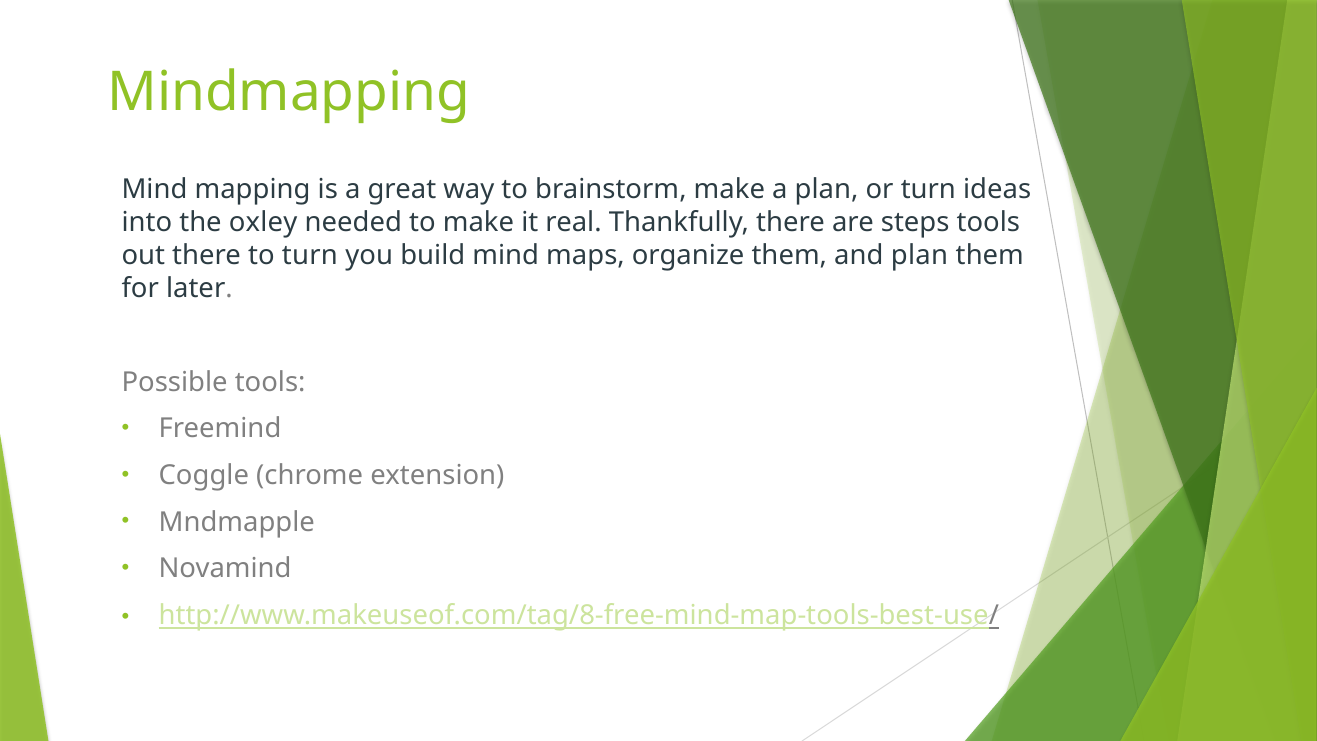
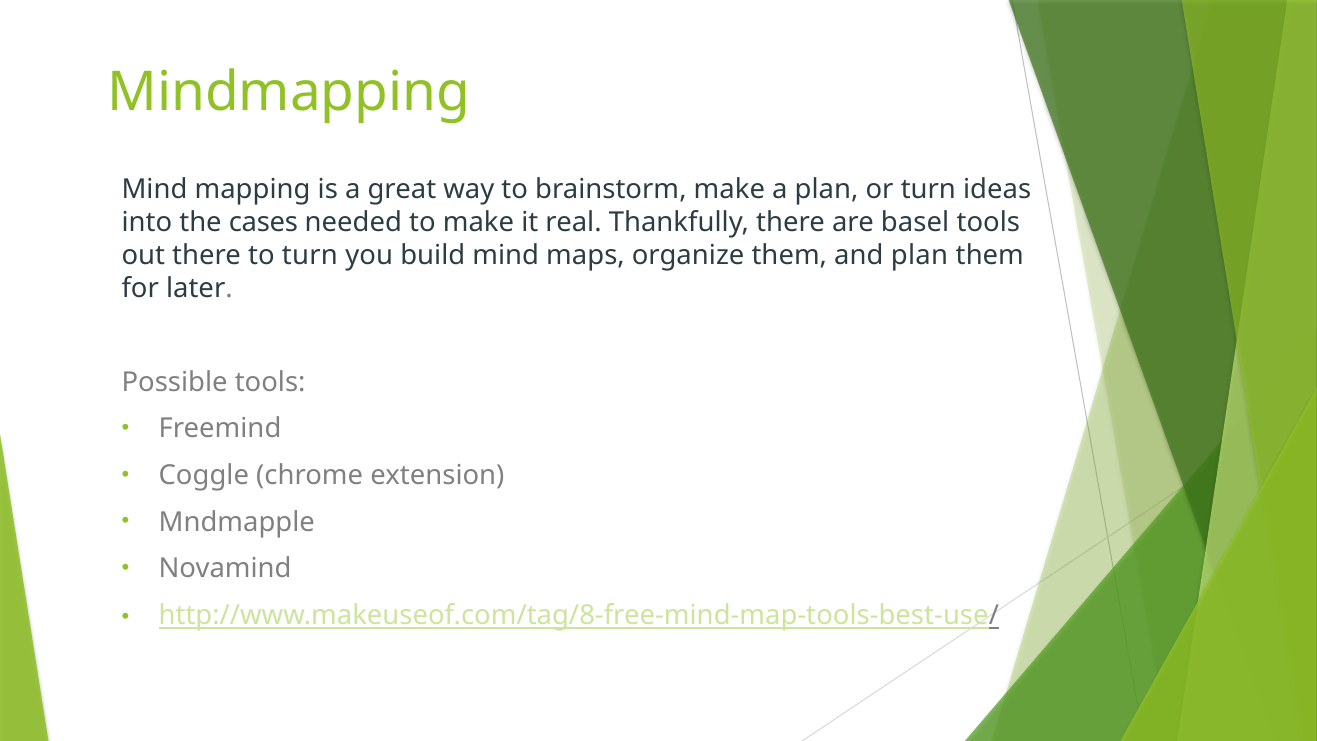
oxley: oxley -> cases (263, 223)
steps: steps -> basel (915, 223)
